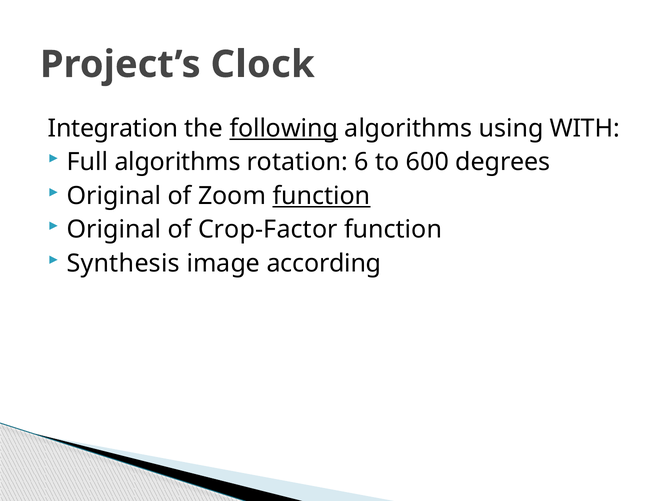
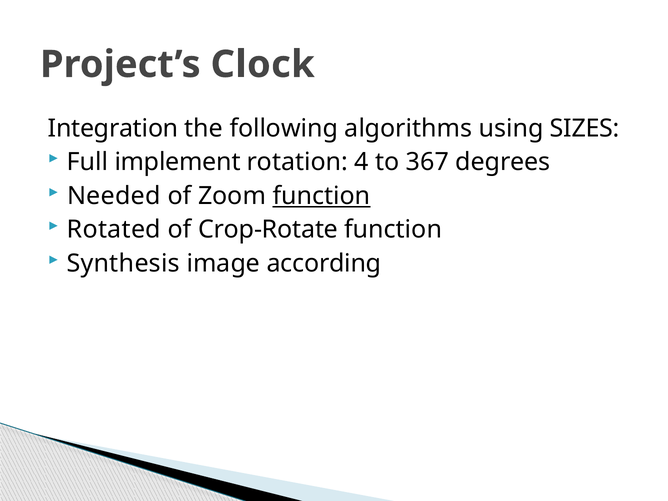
following underline: present -> none (284, 128)
WITH: WITH -> SIZES (585, 128)
Full algorithms: algorithms -> implement (178, 162)
6: 6 -> 4 (362, 162)
600: 600 -> 367 (427, 162)
Original: Original -> Needed (114, 196)
Original: Original -> Rotated (114, 230)
Crop-Factor: Crop-Factor -> Crop-Rotate (268, 230)
